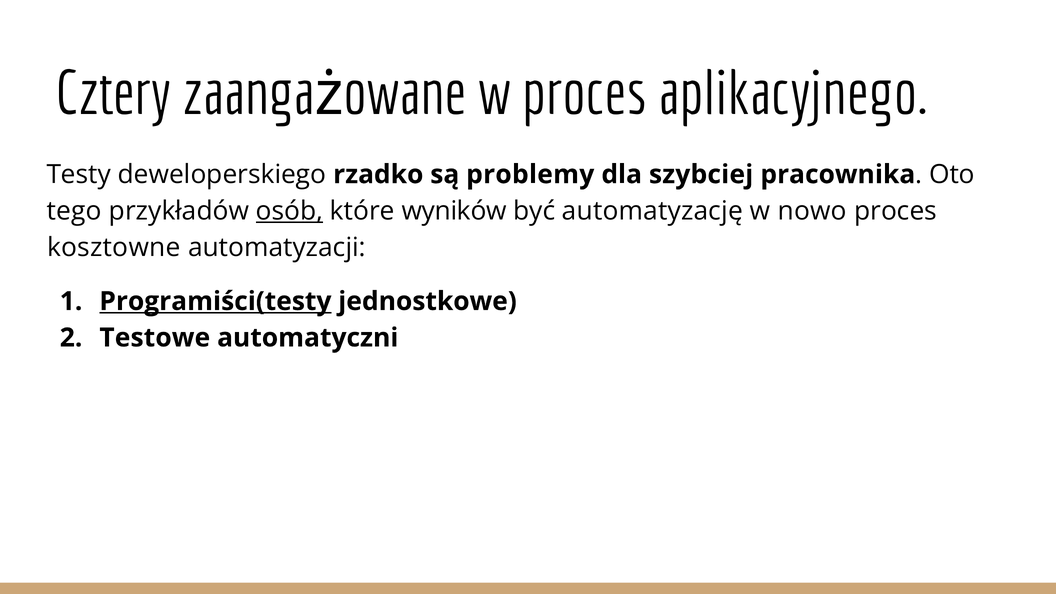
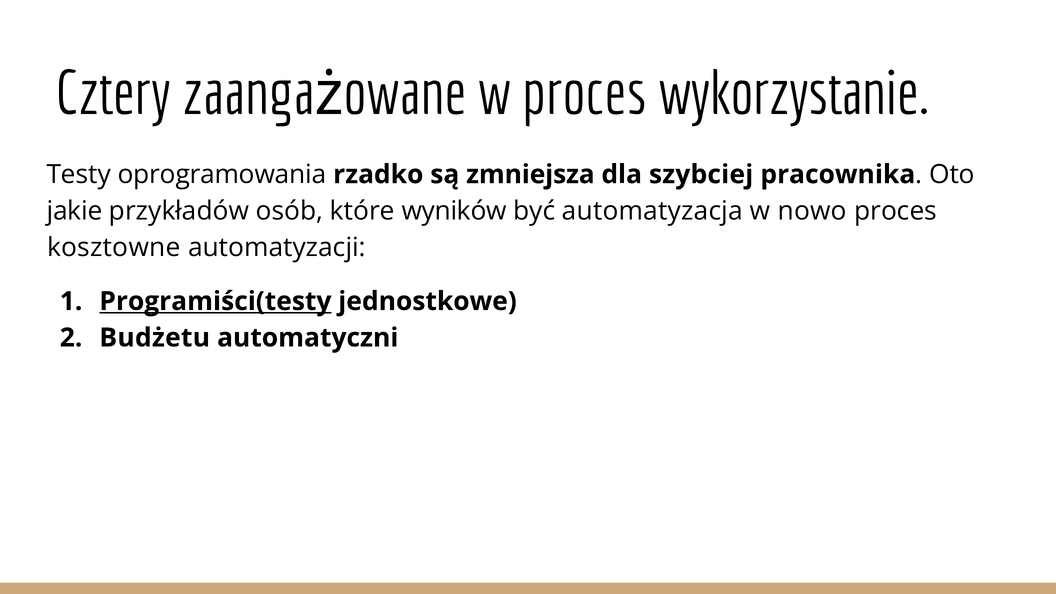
aplikacyjnego: aplikacyjnego -> wykorzystanie (794, 94)
deweloperskiego: deweloperskiego -> oprogramowania (222, 174)
problemy: problemy -> zmniejsza (530, 174)
tego: tego -> jakie (74, 211)
osób underline: present -> none (290, 211)
automatyzację: automatyzację -> automatyzacja (652, 211)
Testowe: Testowe -> Budżetu (155, 338)
